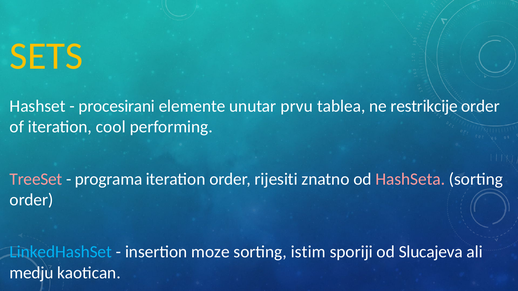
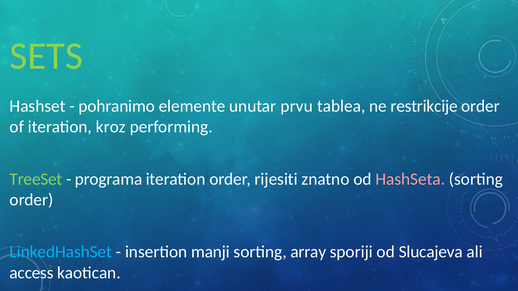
SETS colour: yellow -> light green (46, 56)
procesirani: procesirani -> pohranimo (117, 106)
cool: cool -> kroz (111, 127)
TreeSet colour: pink -> light green (36, 179)
moze: moze -> manji (211, 252)
istim: istim -> array (308, 252)
medju: medju -> access (32, 273)
